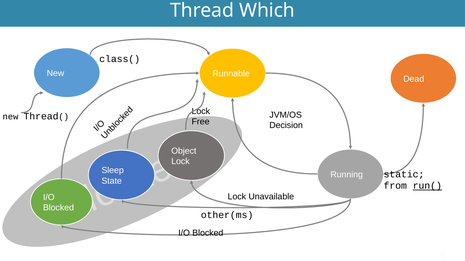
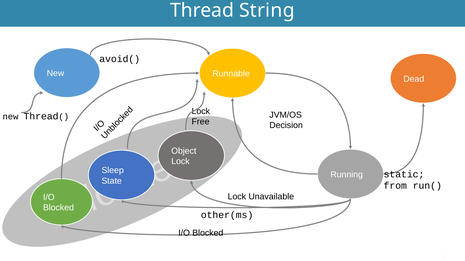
Which: Which -> String (267, 10)
class(: class( -> avoid( (120, 59)
run( underline: present -> none (427, 186)
